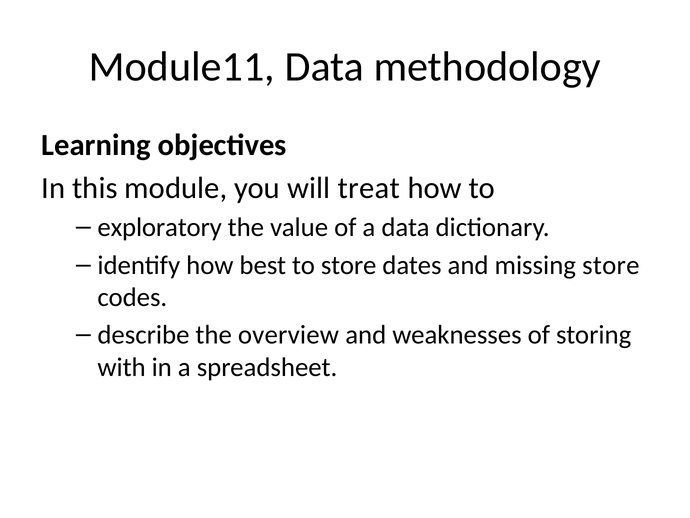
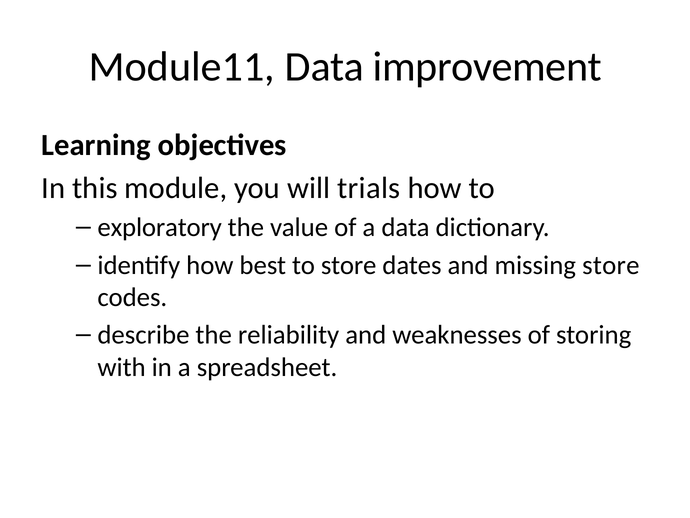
methodology: methodology -> improvement (487, 67)
treat: treat -> trials (369, 188)
overview: overview -> reliability (289, 335)
